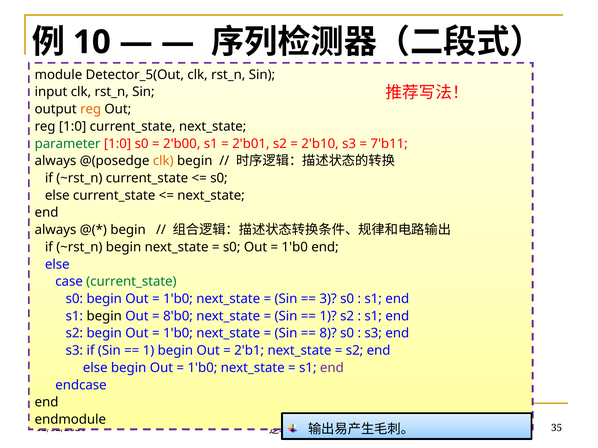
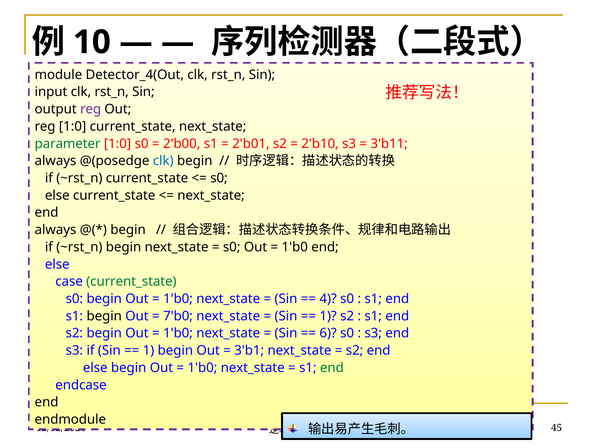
Detector_5(Out: Detector_5(Out -> Detector_4(Out (135, 75)
reg colour: orange -> purple (91, 109)
7'b11: 7'b11 -> 3'b11 (389, 144)
clk colour: orange -> blue (163, 161)
3: 3 -> 4 (328, 299)
8'b0: 8'b0 -> 7'b0 (178, 316)
8: 8 -> 6 (328, 334)
2'b1: 2'b1 -> 3'b1 (249, 351)
end colour: purple -> green (332, 368)
35: 35 -> 45 (557, 428)
